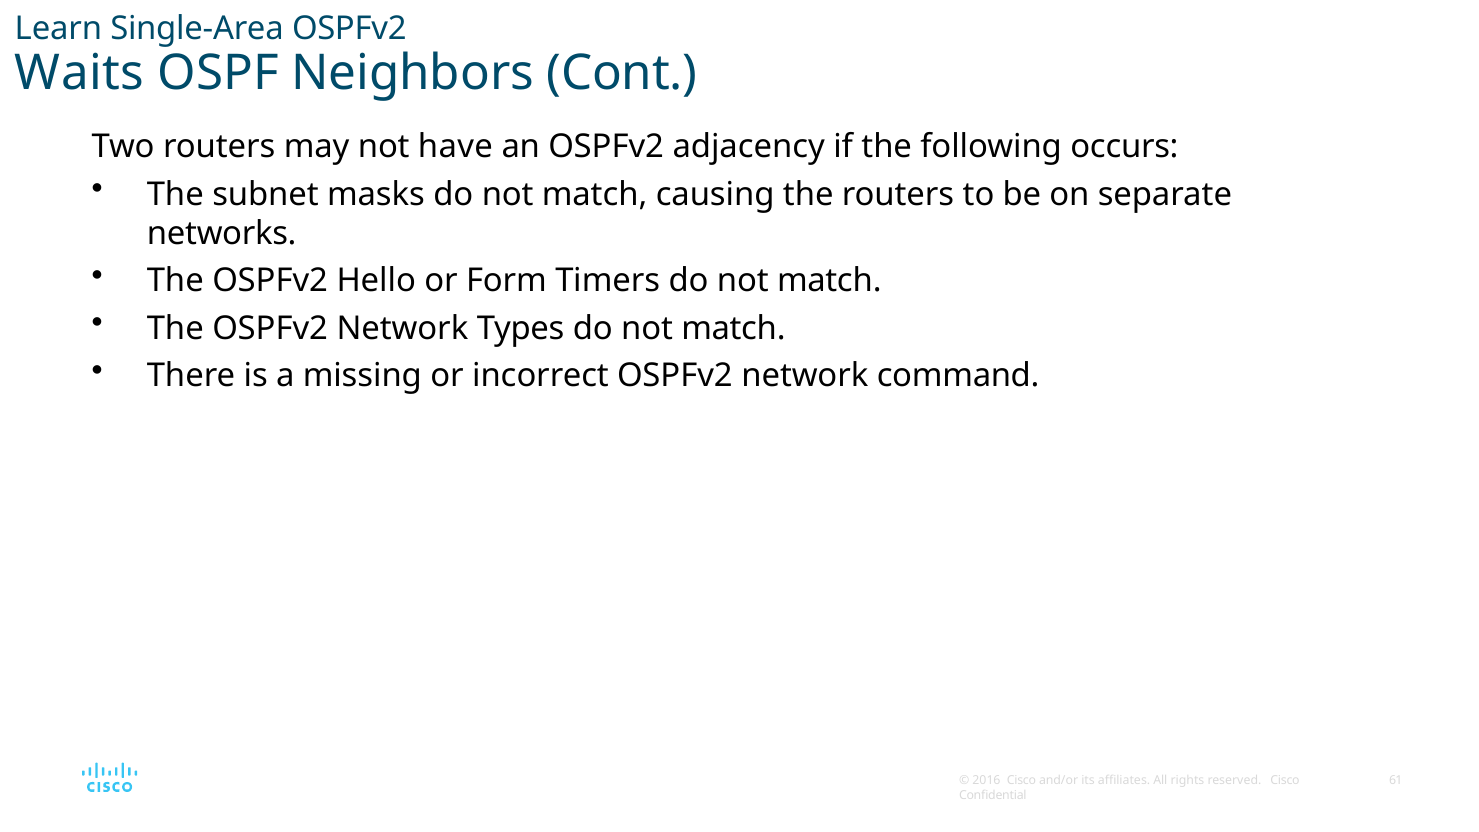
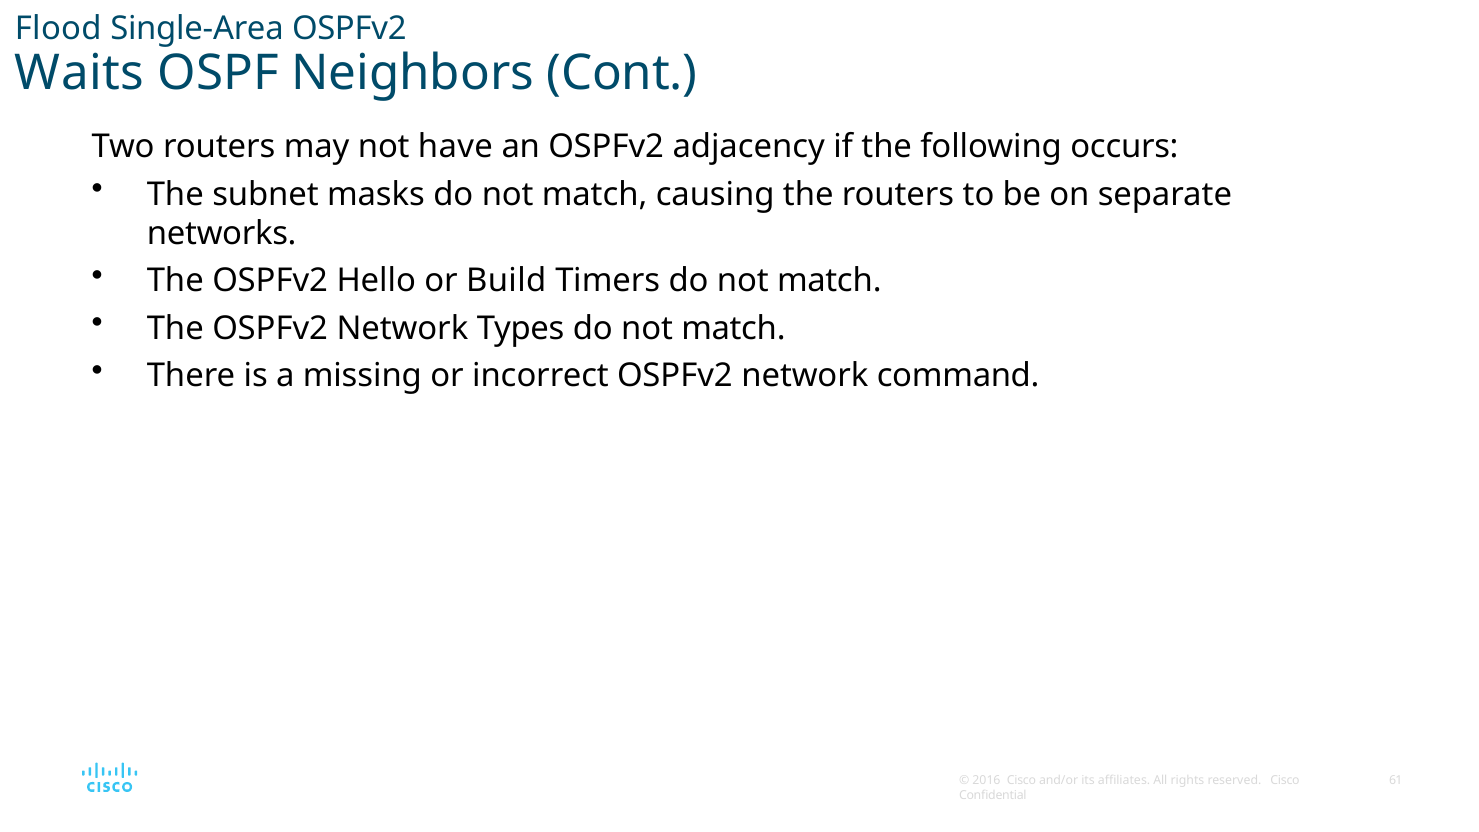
Learn: Learn -> Flood (58, 29)
Form: Form -> Build (506, 281)
